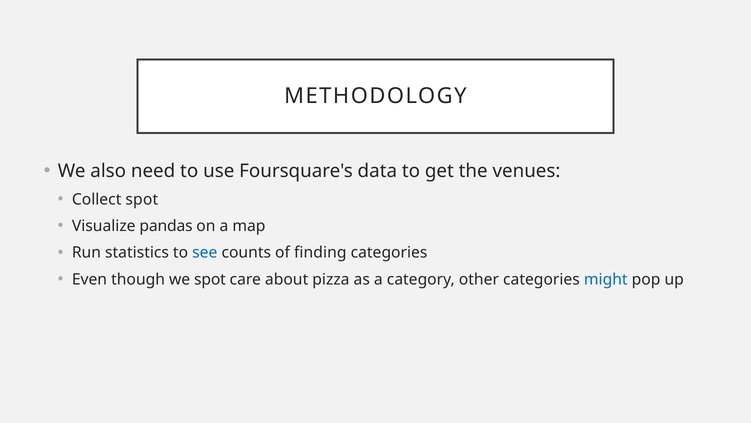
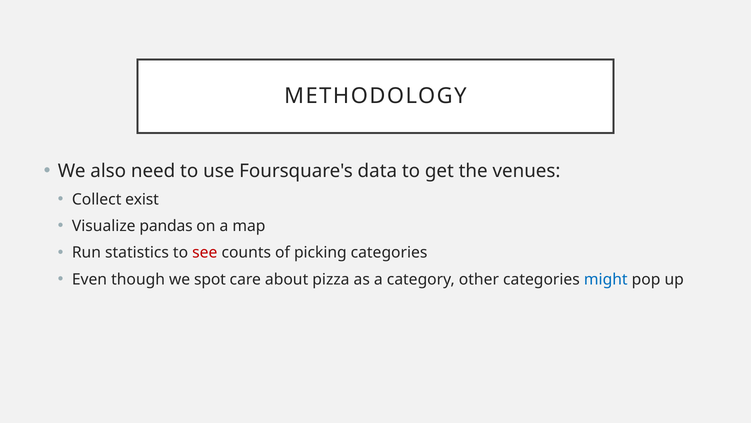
Collect spot: spot -> exist (142, 199)
see colour: blue -> red (205, 252)
finding: finding -> picking (320, 252)
